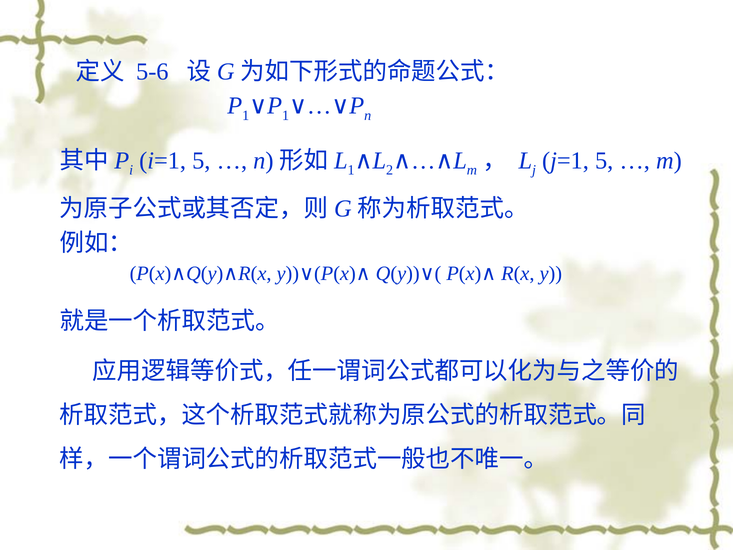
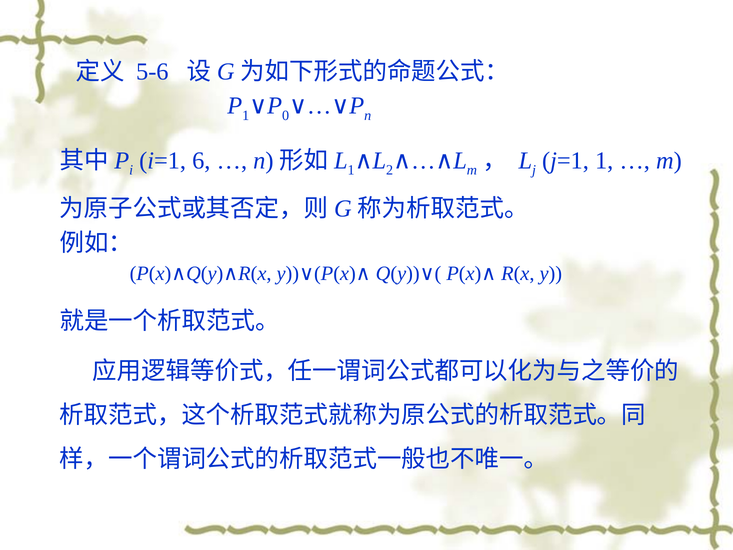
1: 1 -> 0 (286, 115)
i=1 5: 5 -> 6 (201, 161)
j=1 5: 5 -> 1 (604, 161)
